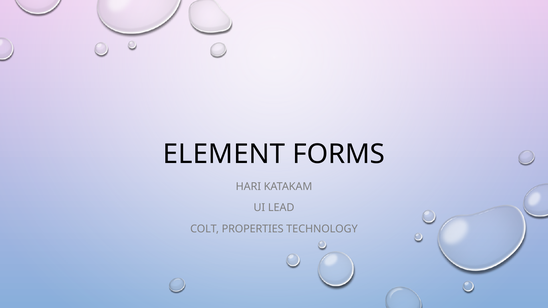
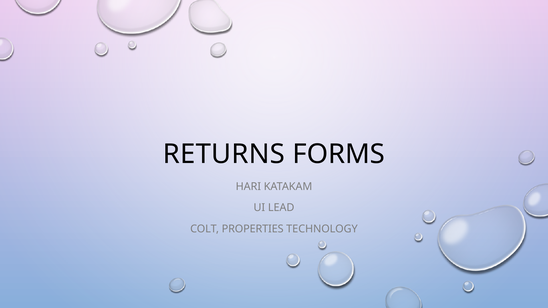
ELEMENT: ELEMENT -> RETURNS (224, 154)
